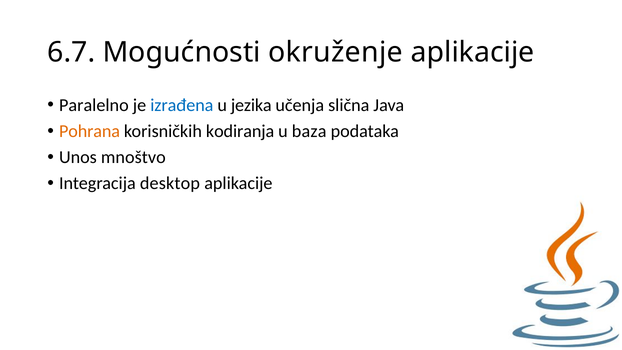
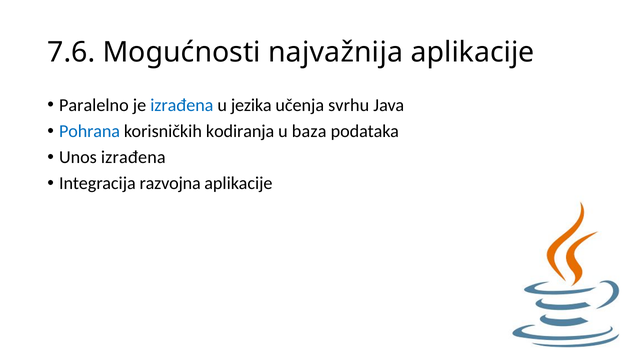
6.7: 6.7 -> 7.6 (71, 52)
okruženje: okruženje -> najvažnija (336, 52)
slična: slična -> svrhu (349, 105)
Pohrana colour: orange -> blue (90, 131)
Unos mnoštvo: mnoštvo -> izrađena (133, 157)
desktop: desktop -> razvojna (170, 183)
